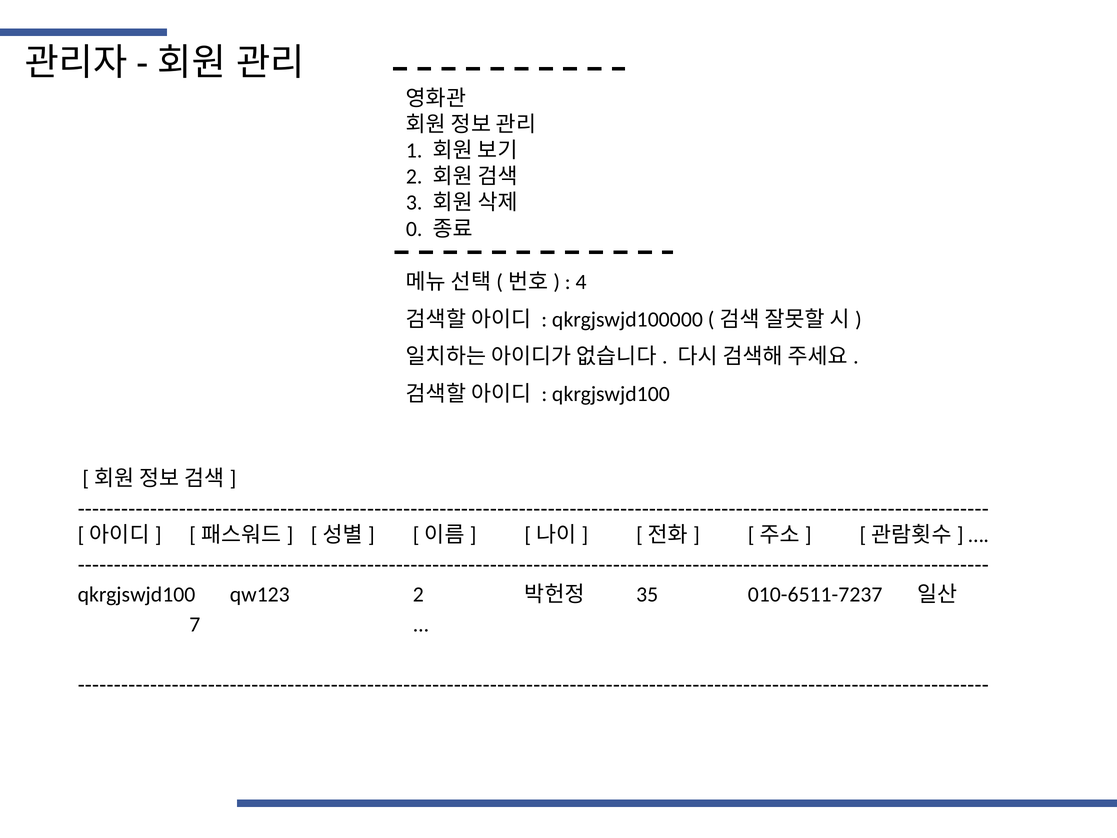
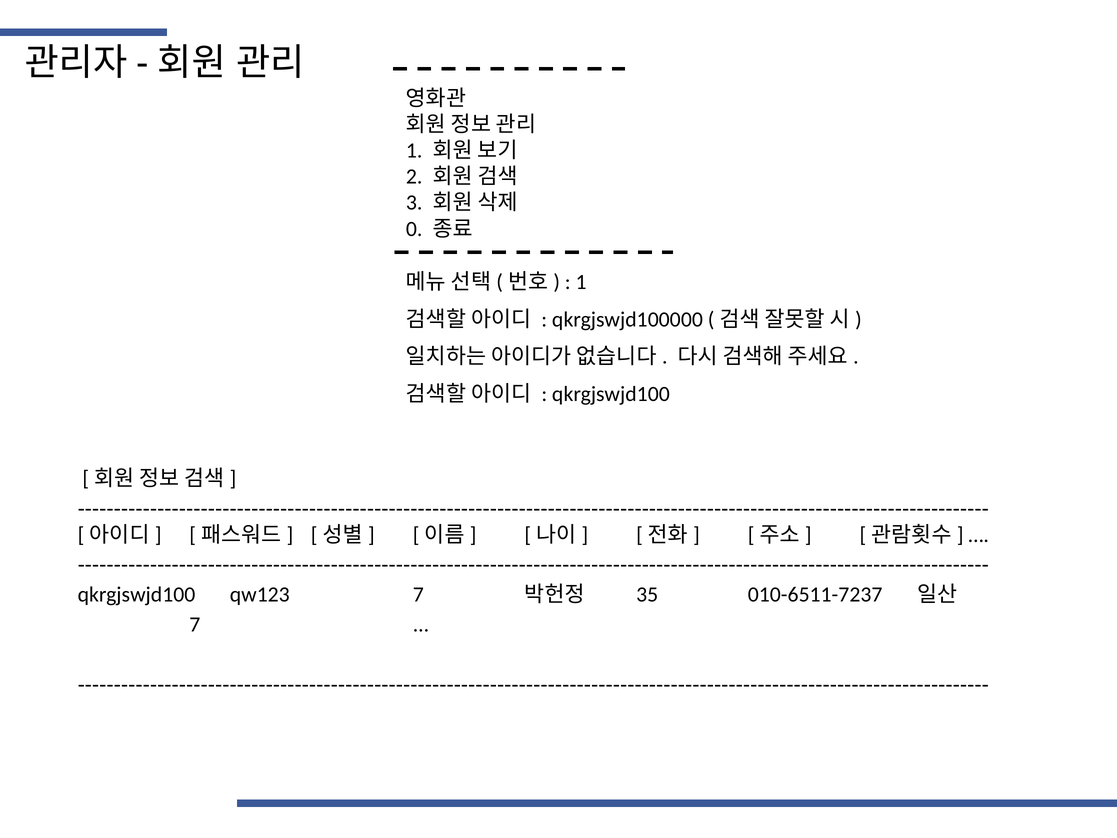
4: 4 -> 1 (581, 282)
qw123 2: 2 -> 7 (418, 595)
